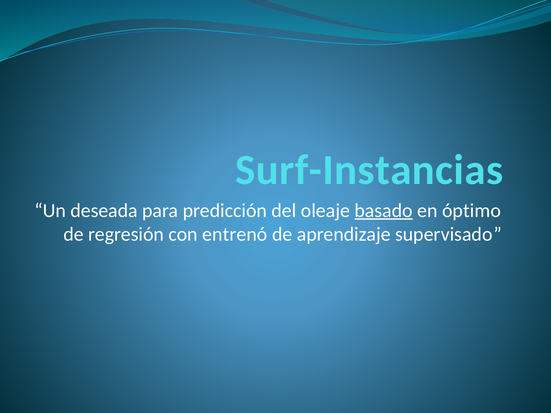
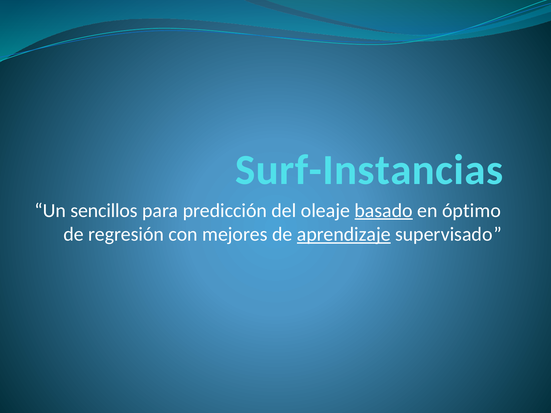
deseada: deseada -> sencillos (104, 211)
entrenó: entrenó -> mejores (235, 235)
aprendizaje underline: none -> present (344, 235)
